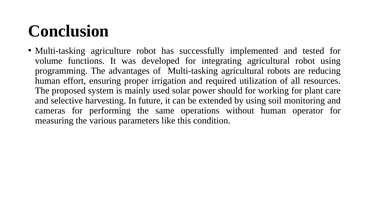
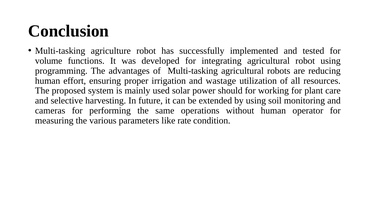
required: required -> wastage (221, 81)
this: this -> rate (184, 120)
